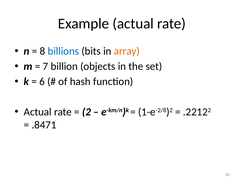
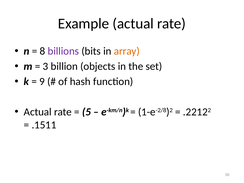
billions colour: blue -> purple (63, 51)
7: 7 -> 3 (46, 66)
6: 6 -> 9 (42, 82)
2: 2 -> 5 (86, 112)
.8471: .8471 -> .1511 (44, 125)
